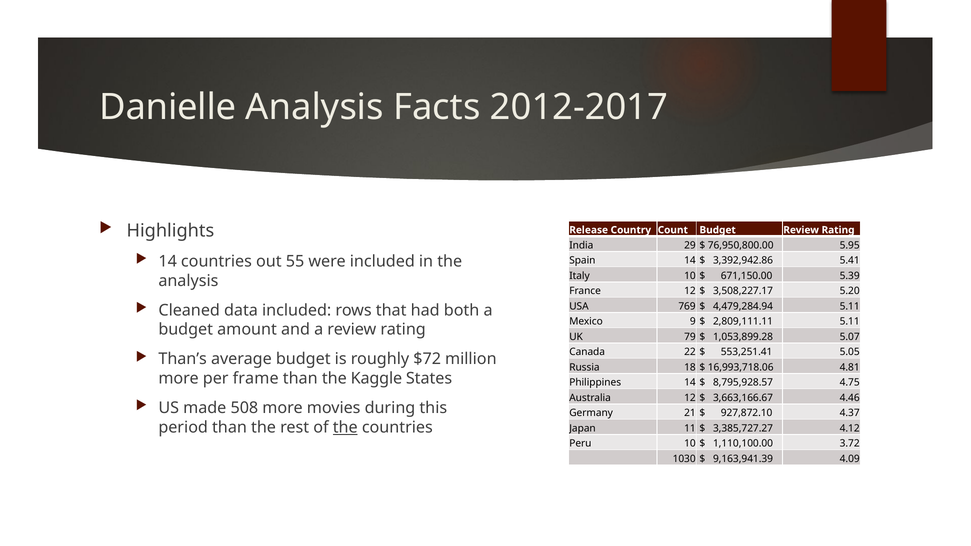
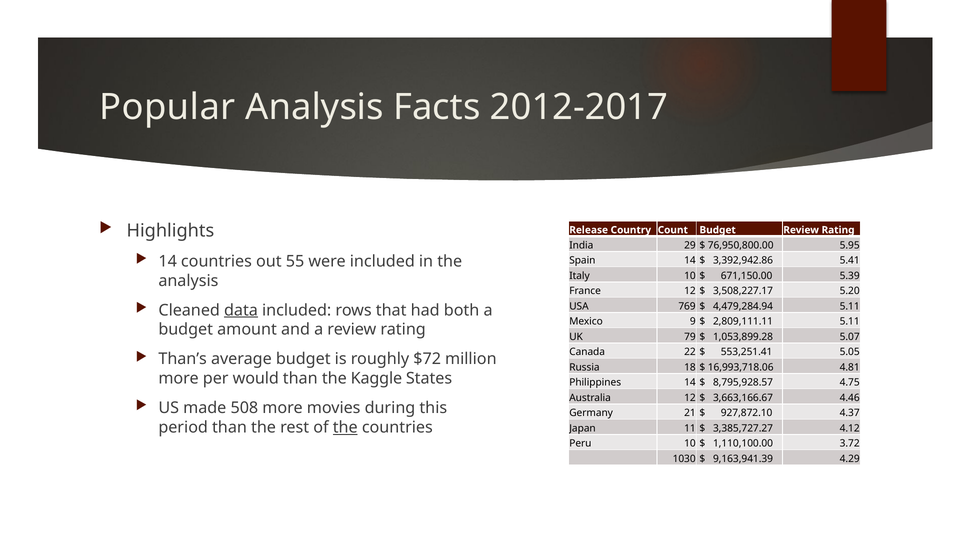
Danielle: Danielle -> Popular (167, 107)
data underline: none -> present (241, 310)
frame: frame -> would (256, 379)
4.09: 4.09 -> 4.29 (850, 459)
